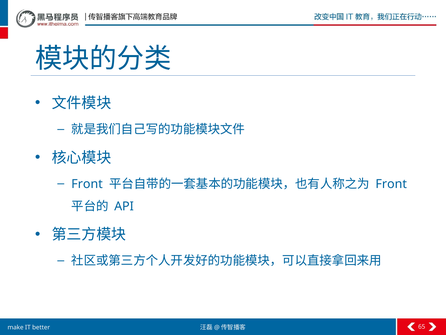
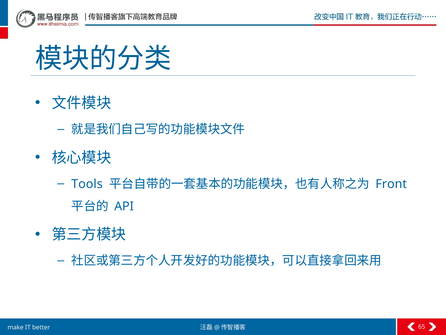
Front: Front -> Tools (87, 184)
